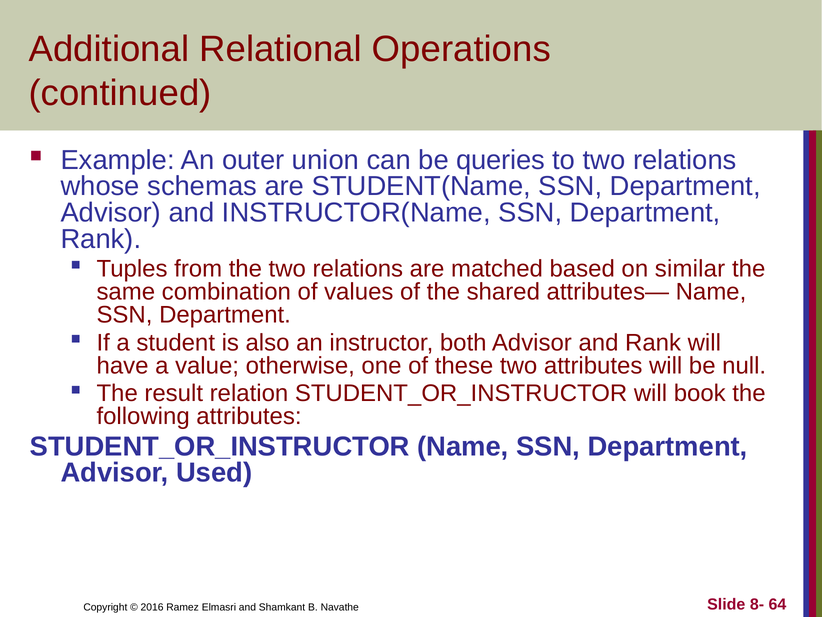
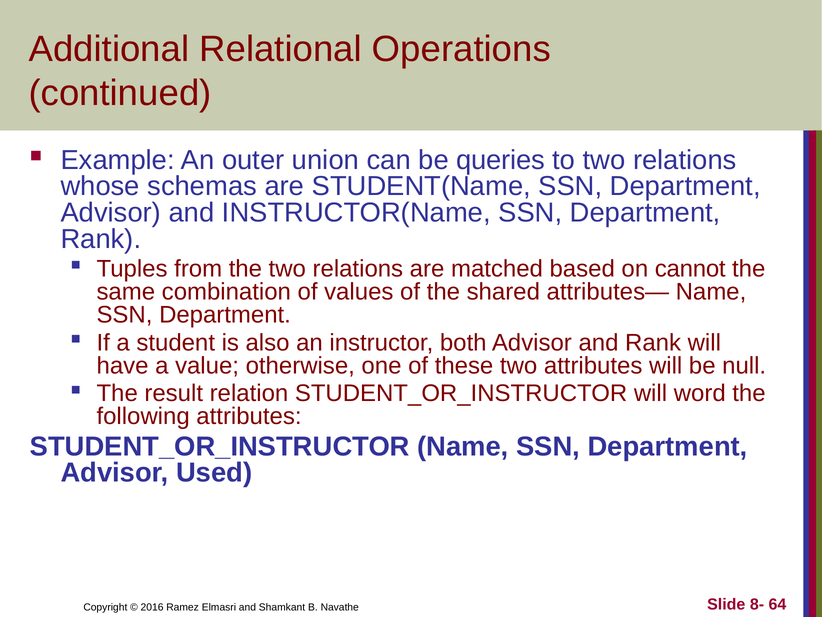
similar: similar -> cannot (690, 268)
book: book -> word (700, 393)
